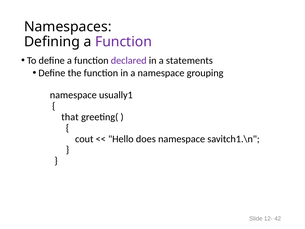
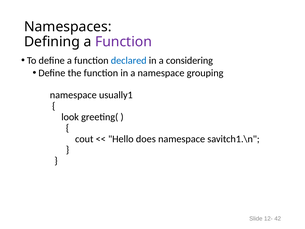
declared colour: purple -> blue (129, 60)
statements: statements -> considering (189, 60)
that: that -> look (70, 117)
